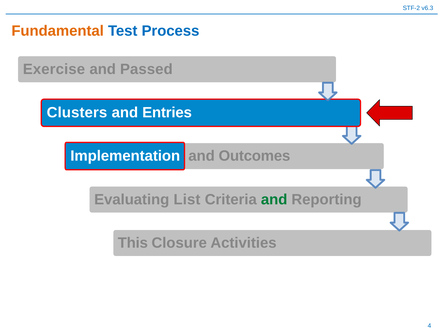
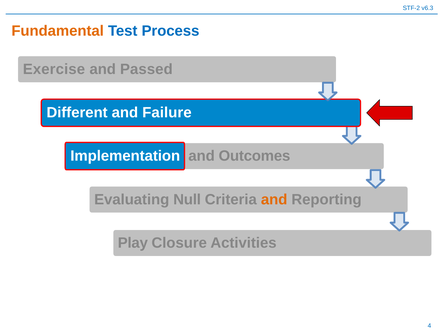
Clusters: Clusters -> Different (77, 113)
Entries: Entries -> Failure (167, 113)
List: List -> Null (187, 199)
and colour: green -> orange (274, 199)
This: This -> Play (133, 243)
